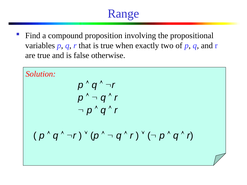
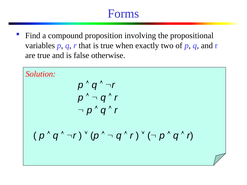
Range: Range -> Forms (123, 14)
